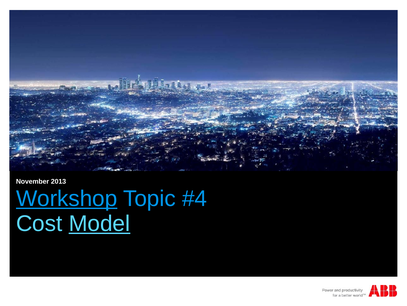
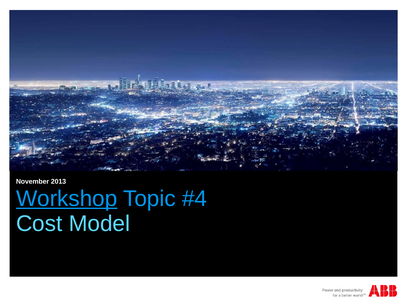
Model underline: present -> none (99, 223)
